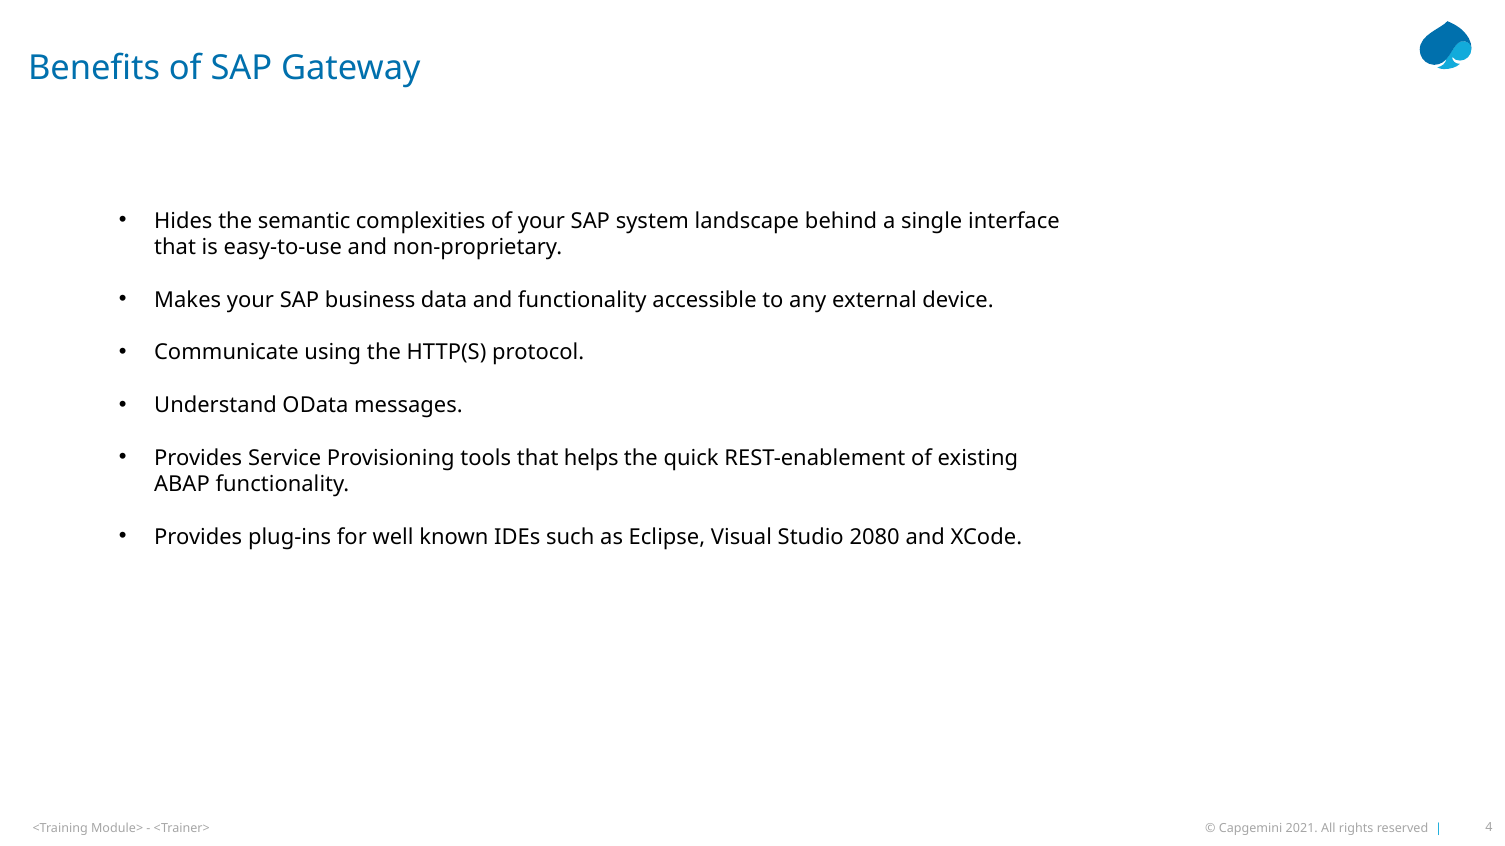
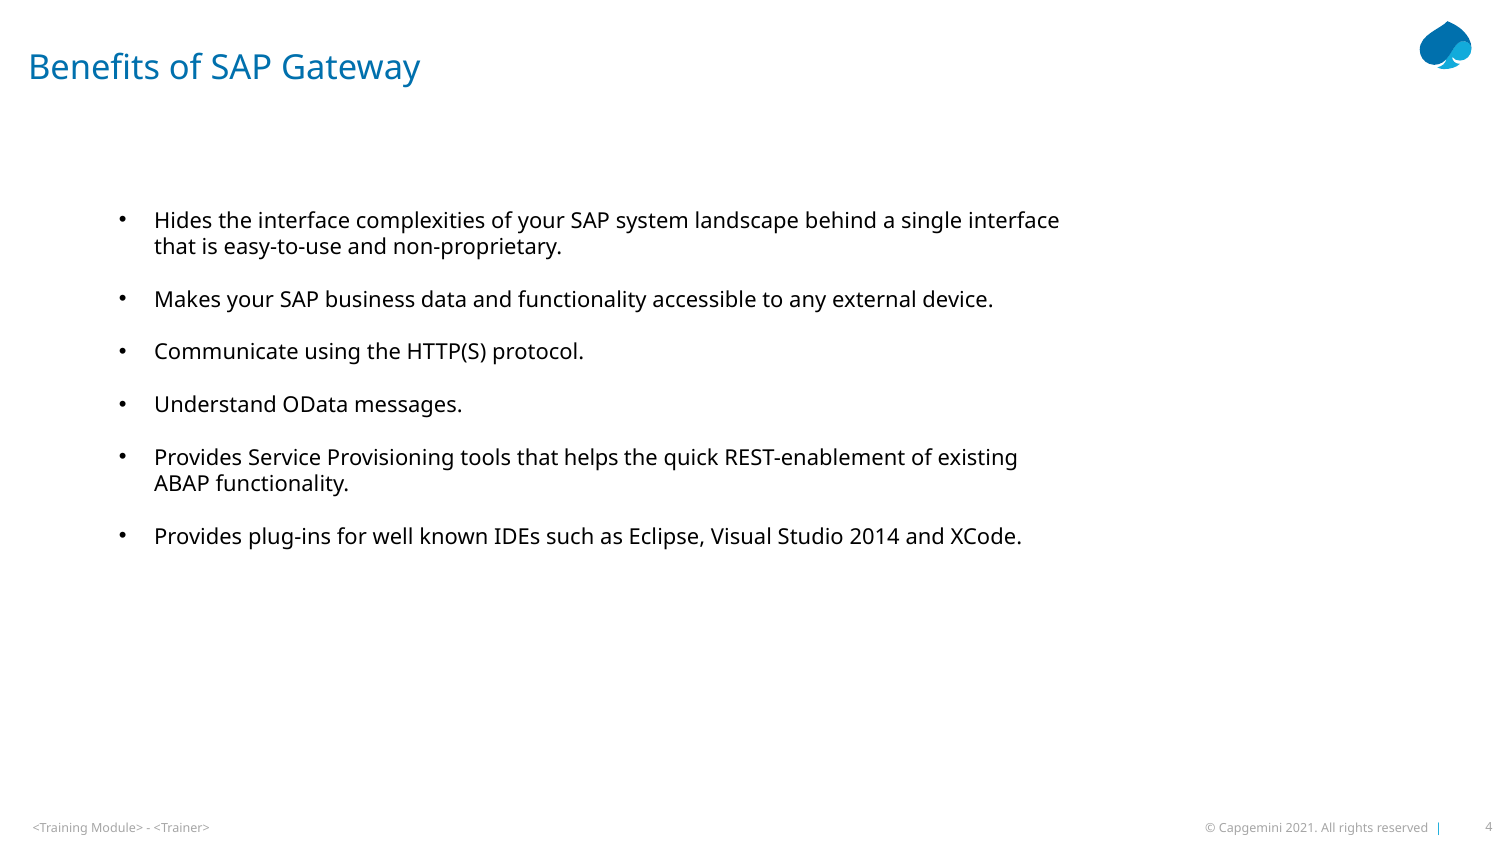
the semantic: semantic -> interface (304, 221)
2080: 2080 -> 2014 (875, 537)
